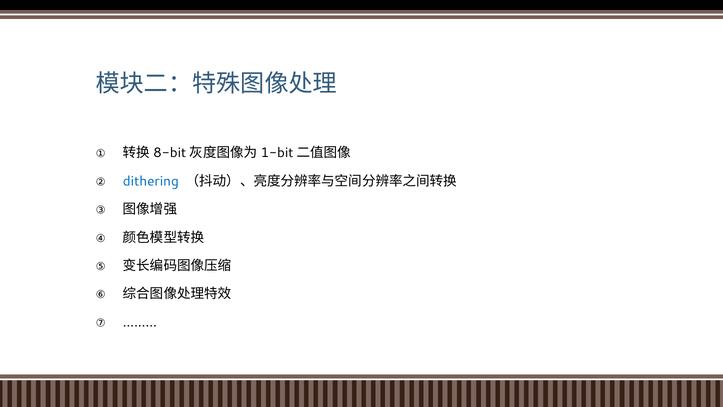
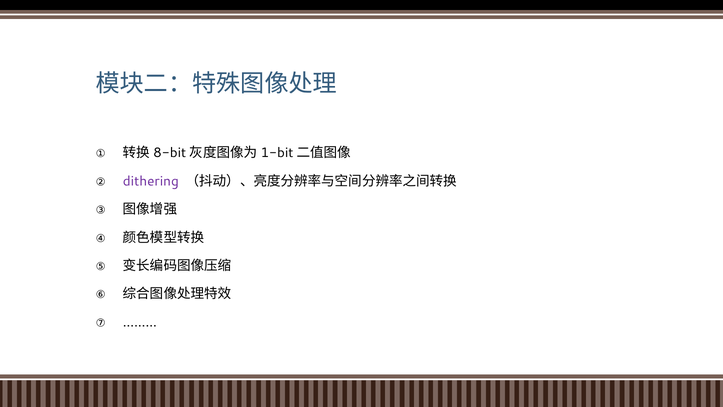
dithering colour: blue -> purple (151, 181)
